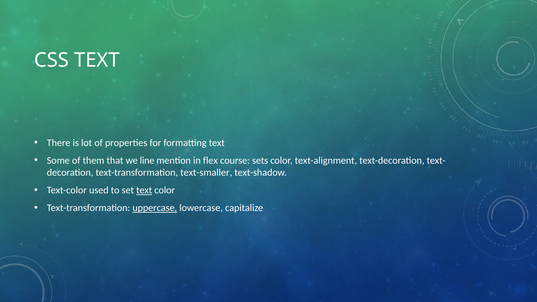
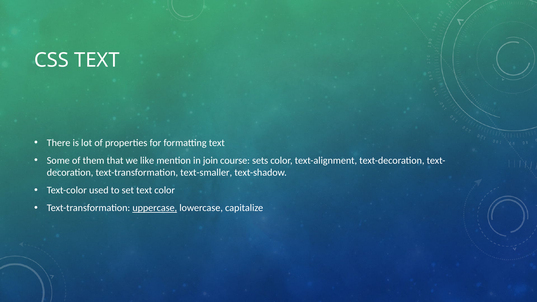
line: line -> like (147, 161)
flex: flex -> join (211, 161)
text underline: present -> none (144, 190)
